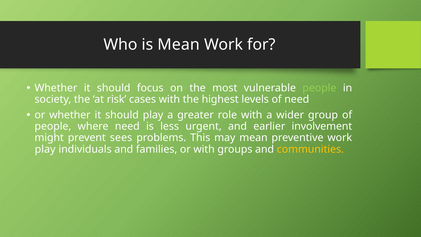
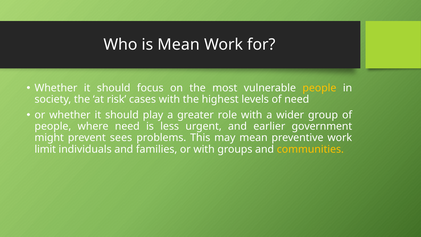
people colour: light green -> yellow (319, 88)
involvement: involvement -> government (322, 126)
play: play -> limit (45, 149)
